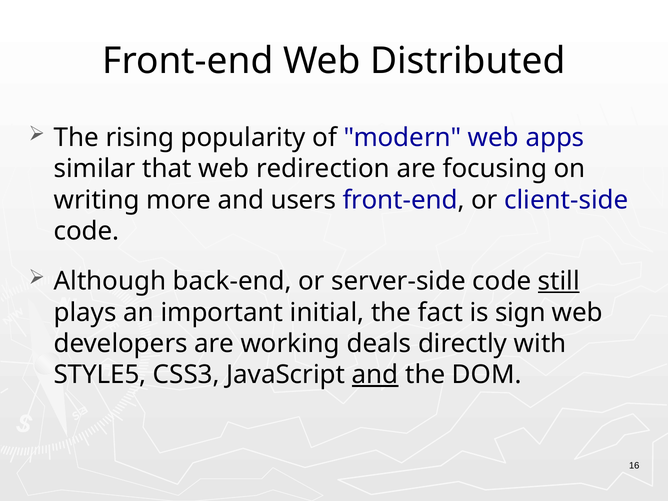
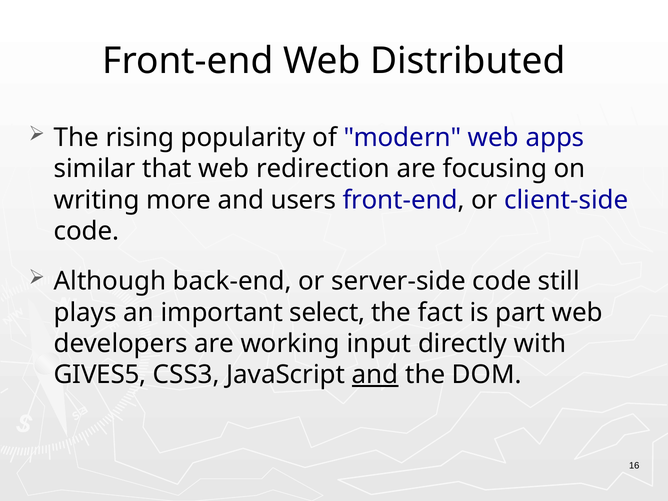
still underline: present -> none (559, 281)
initial: initial -> select (327, 312)
sign: sign -> part (520, 312)
deals: deals -> input (379, 344)
STYLE5: STYLE5 -> GIVES5 (100, 375)
